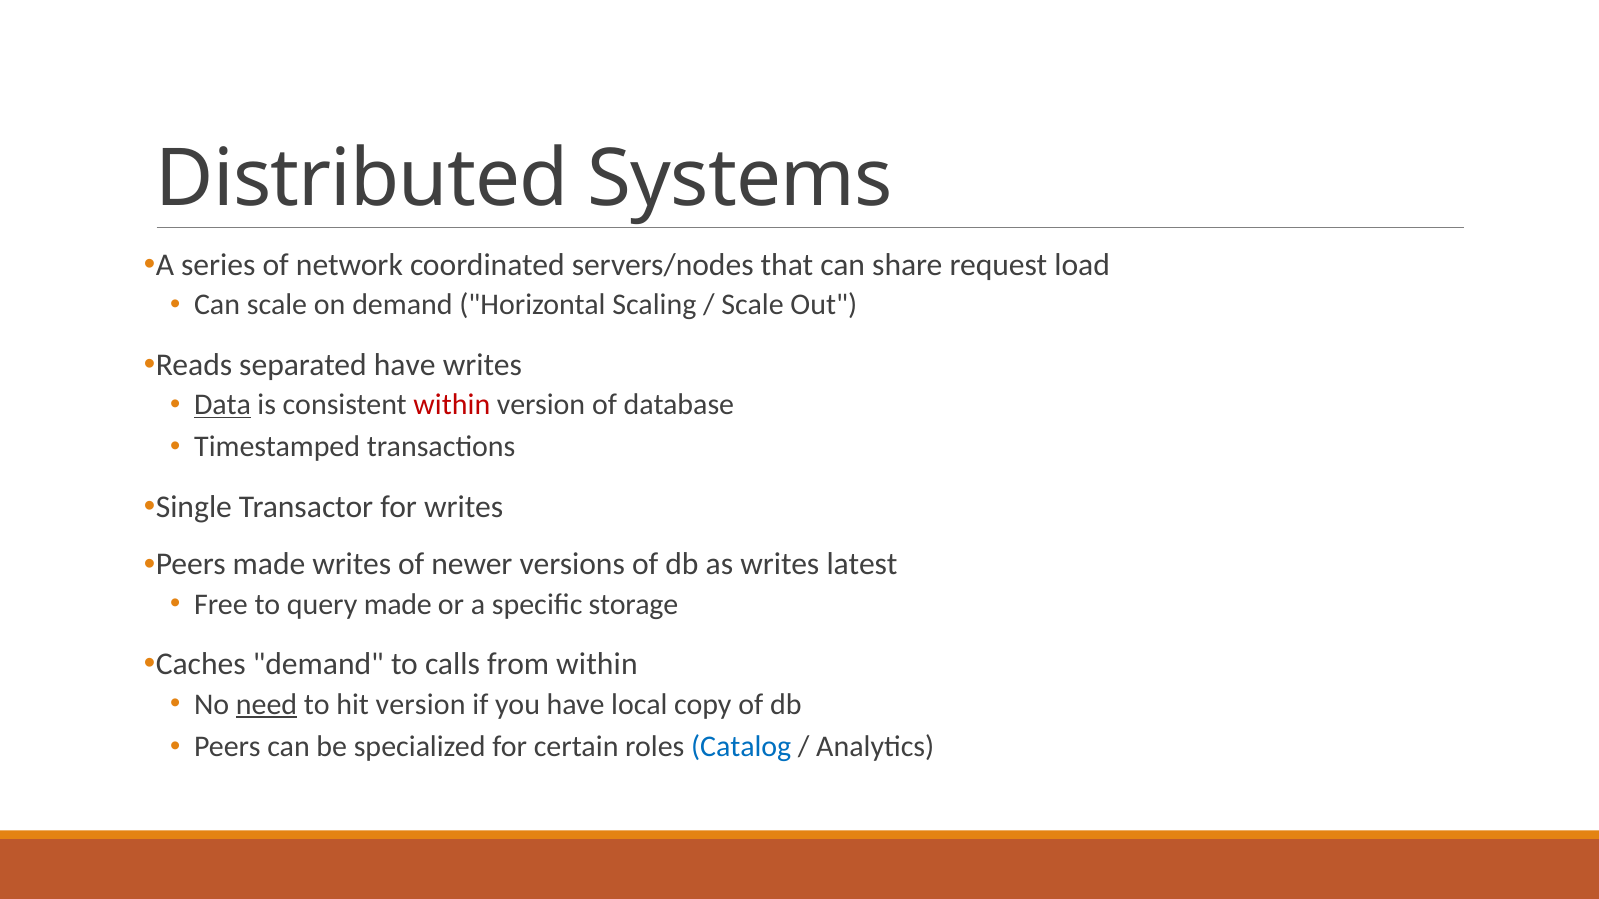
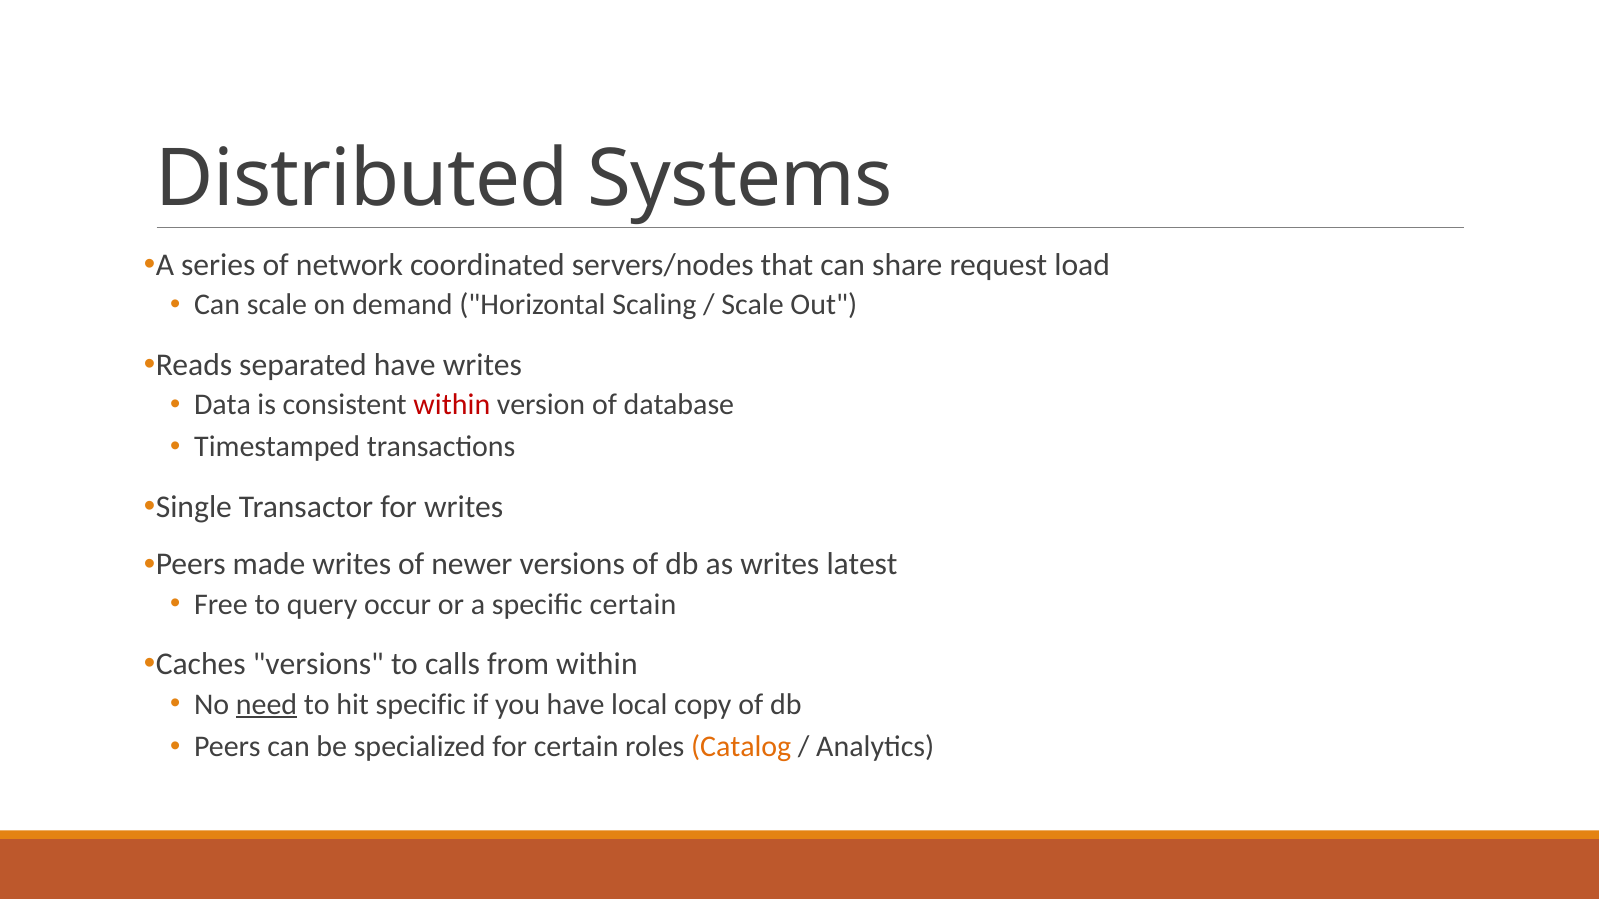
Data underline: present -> none (223, 405)
query made: made -> occur (398, 605)
specific storage: storage -> certain (633, 605)
Caches demand: demand -> versions (318, 665)
hit version: version -> specific (421, 705)
Catalog colour: blue -> orange (741, 747)
